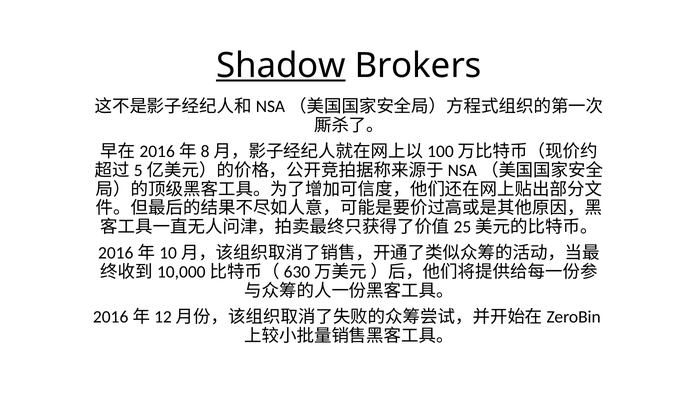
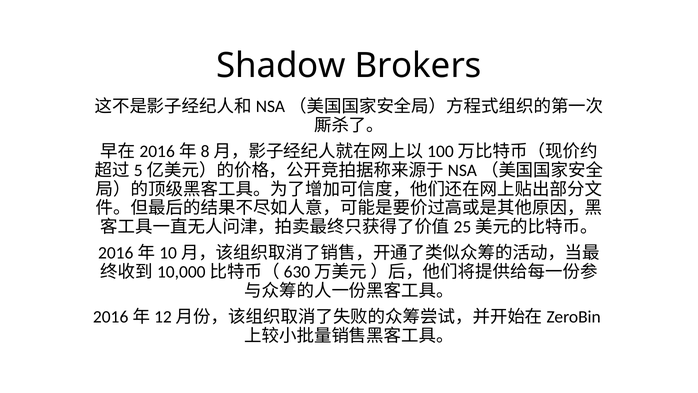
Shadow underline: present -> none (281, 65)
